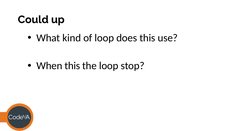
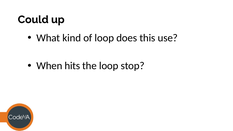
When this: this -> hits (72, 66)
